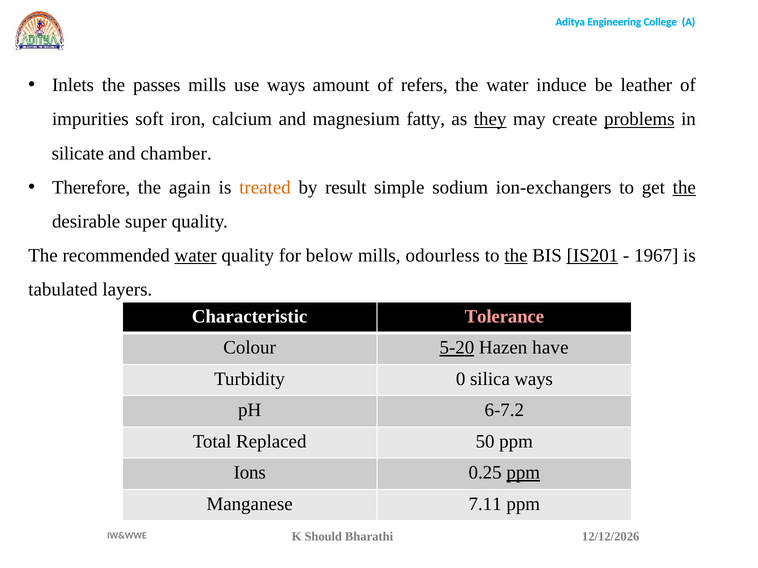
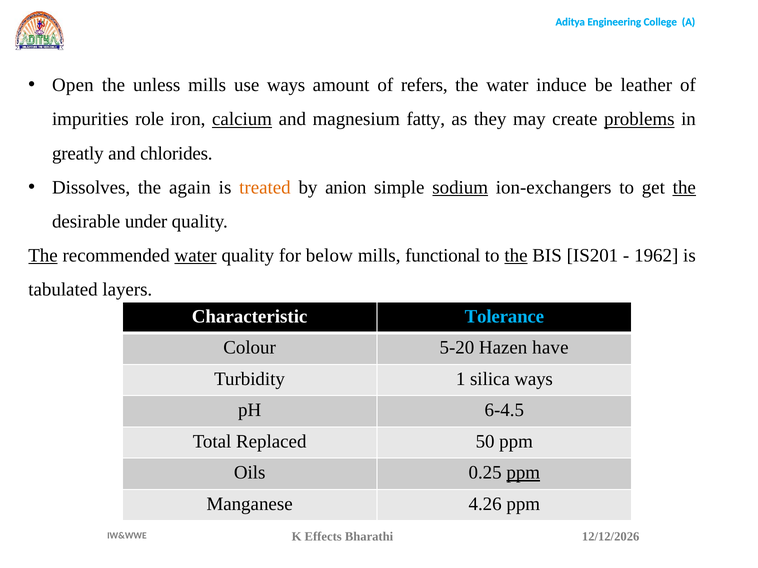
Inlets: Inlets -> Open (73, 85)
passes: passes -> unless (157, 85)
soft: soft -> role (150, 119)
calcium underline: none -> present (242, 119)
they underline: present -> none (490, 119)
silicate: silicate -> greatly (78, 153)
chamber: chamber -> chlorides (176, 153)
Therefore: Therefore -> Dissolves (91, 188)
result: result -> anion (346, 188)
sodium underline: none -> present (460, 188)
super: super -> under (146, 222)
The underline: none -> present (43, 256)
odourless: odourless -> functional (443, 256)
IS201 underline: present -> none (592, 256)
1967: 1967 -> 1962 (656, 256)
Tolerance colour: pink -> light blue (504, 317)
5-20 underline: present -> none (457, 348)
0: 0 -> 1 (461, 379)
6-7.2: 6-7.2 -> 6-4.5 (504, 410)
Ions: Ions -> Oils (250, 473)
7.11: 7.11 -> 4.26 (485, 504)
Should: Should -> Effects (323, 537)
